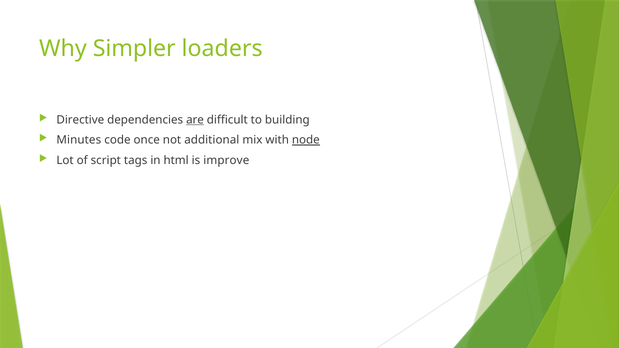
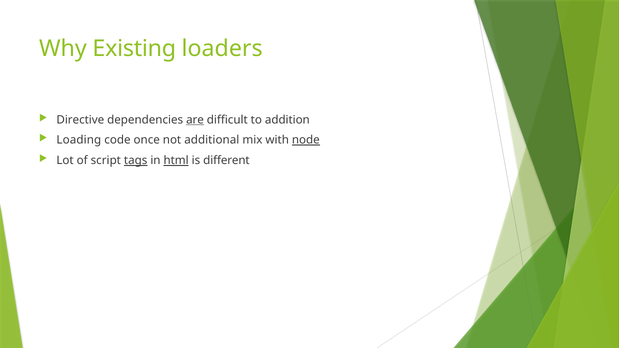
Simpler: Simpler -> Existing (134, 49)
building: building -> addition (287, 120)
Minutes: Minutes -> Loading (79, 140)
tags underline: none -> present (136, 161)
html underline: none -> present (176, 161)
improve: improve -> different (226, 161)
